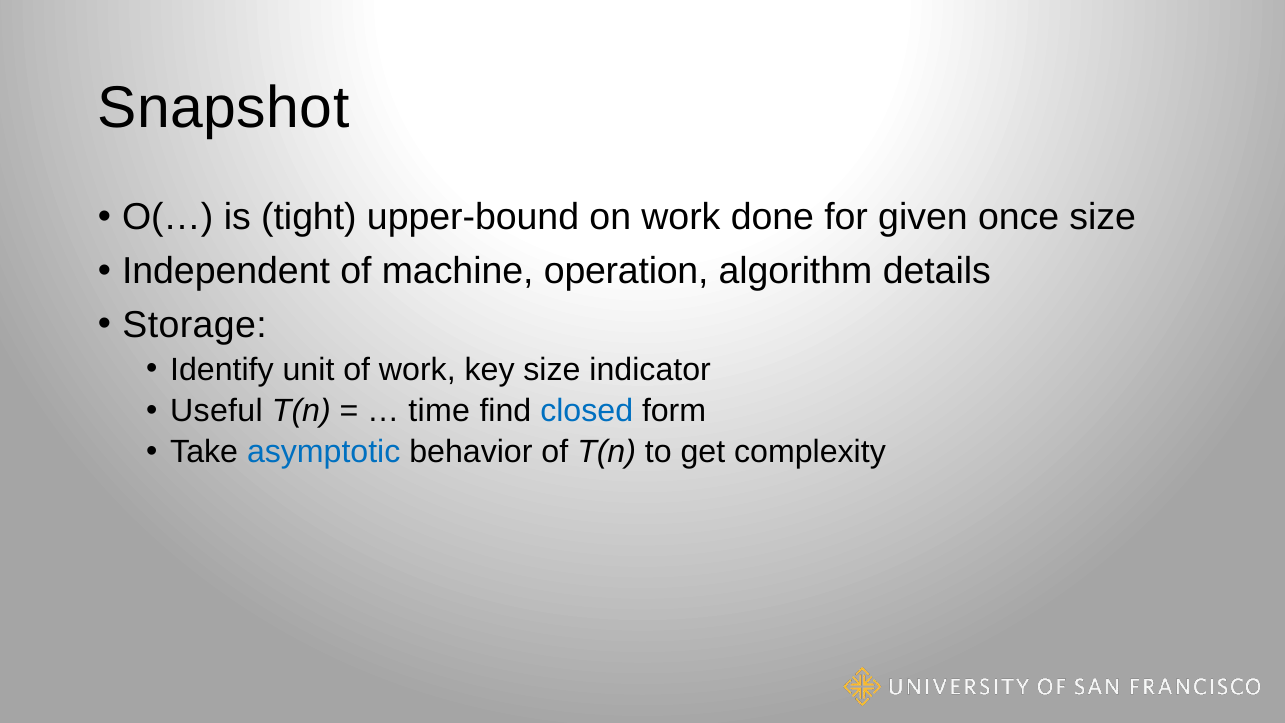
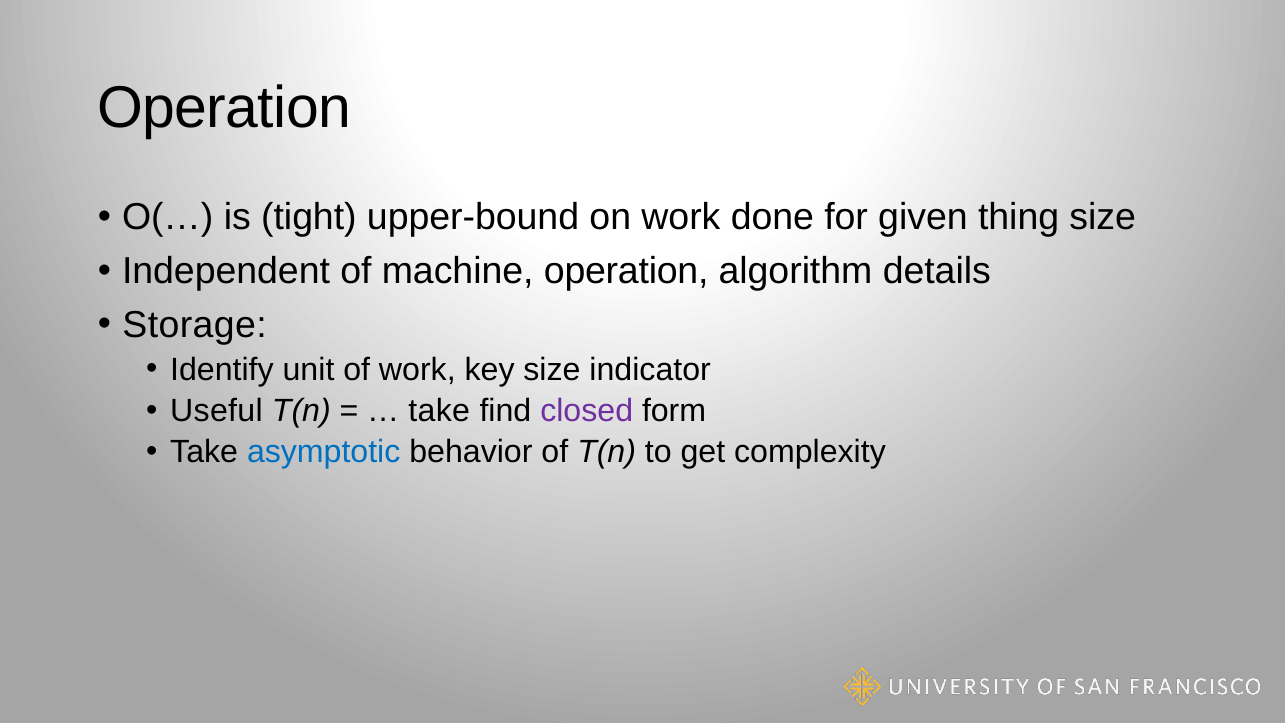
Snapshot: Snapshot -> Operation (224, 108)
once: once -> thing (1019, 217)
time: time -> take (439, 411)
closed colour: blue -> purple (587, 411)
